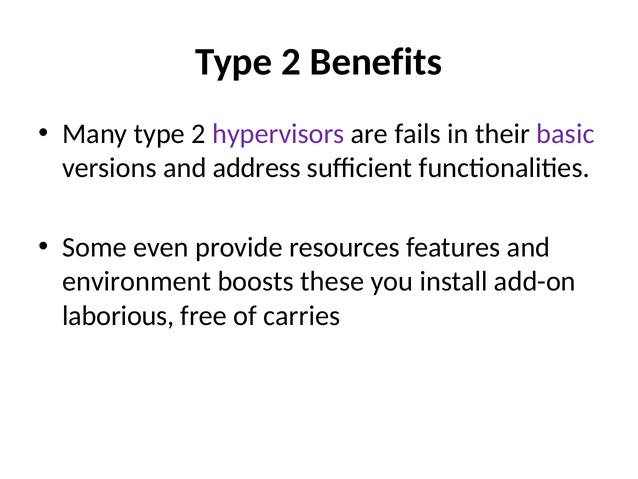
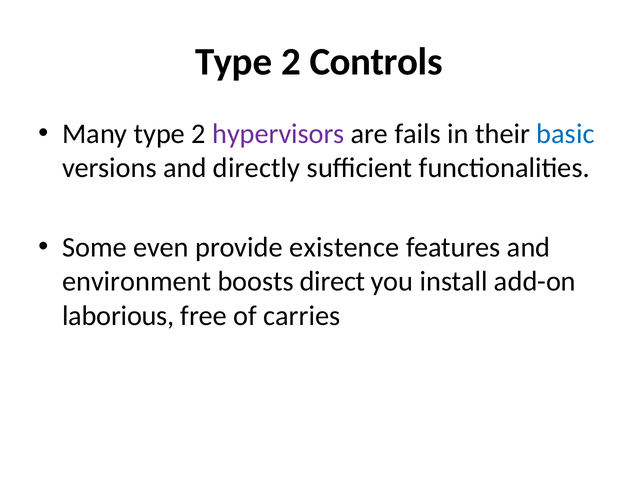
Benefits: Benefits -> Controls (376, 62)
basic colour: purple -> blue (566, 134)
address: address -> directly (257, 168)
resources: resources -> existence (344, 247)
these: these -> direct (332, 281)
